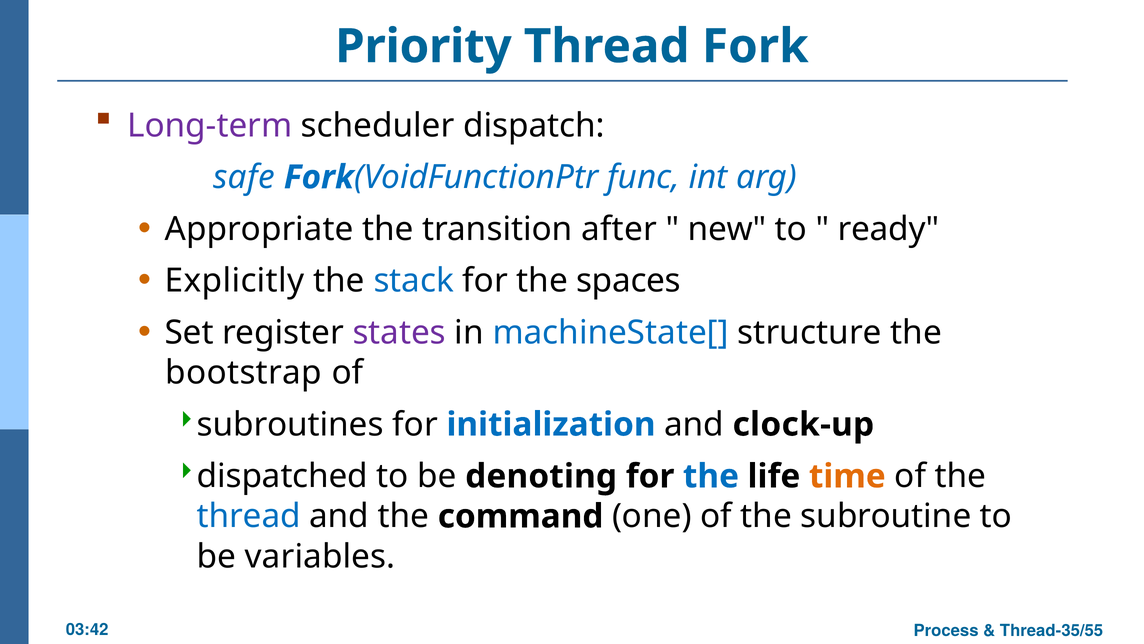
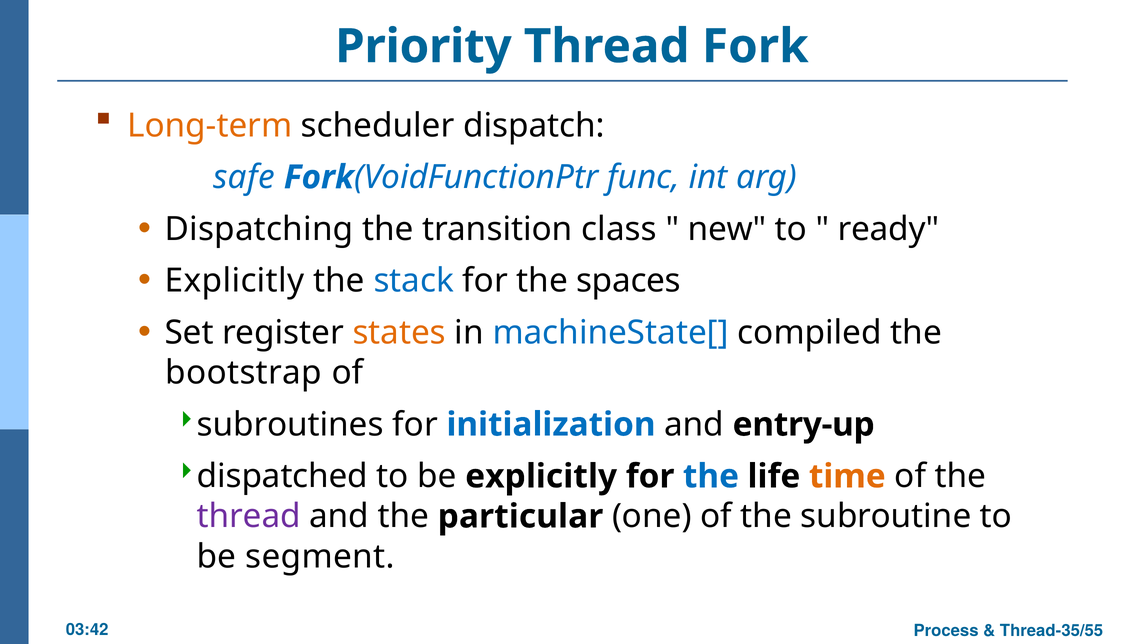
Long-term colour: purple -> orange (210, 125)
Appropriate: Appropriate -> Dispatching (259, 229)
after: after -> class (619, 229)
states colour: purple -> orange (399, 332)
structure: structure -> compiled (810, 332)
clock-up: clock-up -> entry-up (804, 424)
be denoting: denoting -> explicitly (541, 476)
thread colour: blue -> purple (249, 516)
command: command -> particular (520, 516)
variables: variables -> segment (320, 556)
